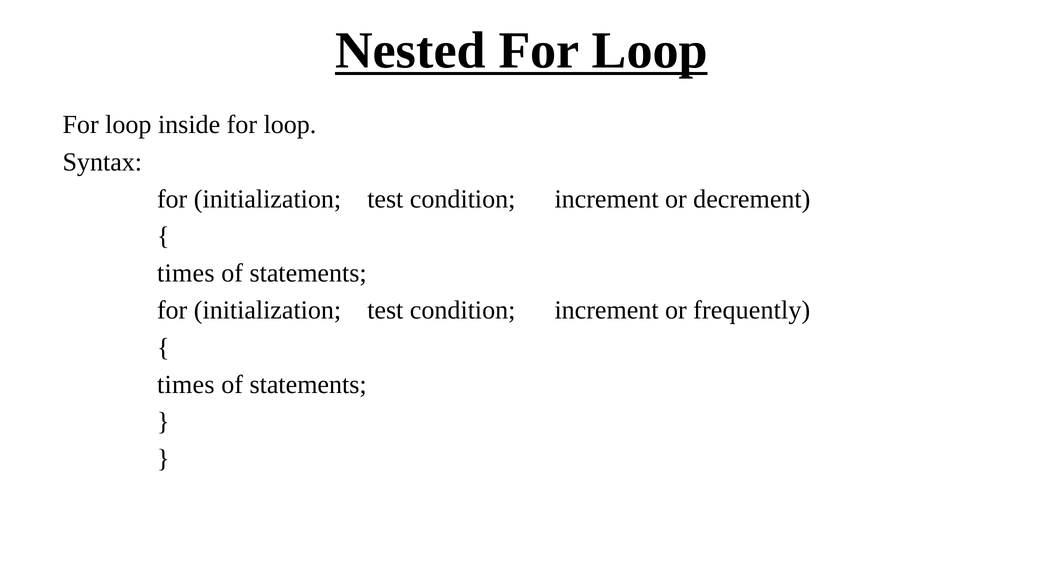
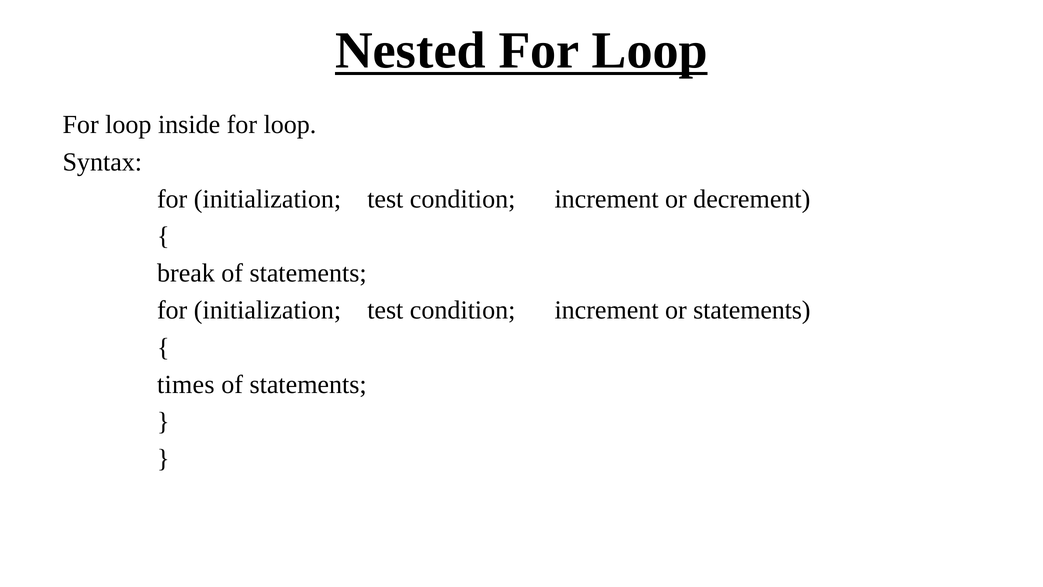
times: times -> break (186, 273)
or frequently: frequently -> statements (752, 310)
